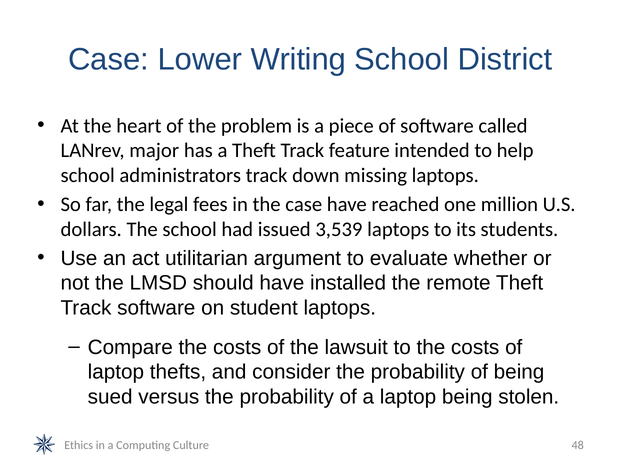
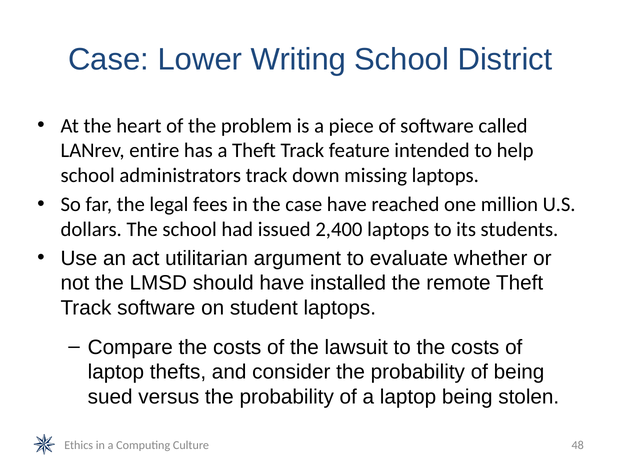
major: major -> entire (154, 150)
3,539: 3,539 -> 2,400 (339, 229)
